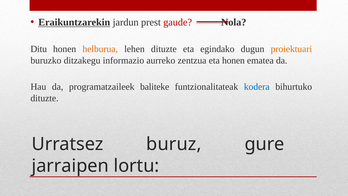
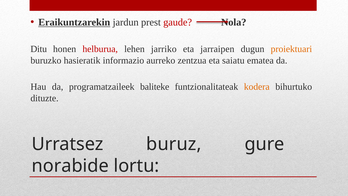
helburua colour: orange -> red (100, 49)
lehen dituzte: dituzte -> jarriko (164, 49)
egindako: egindako -> jarraipen (217, 49)
ditzakegu: ditzakegu -> hasieratik (82, 60)
eta honen: honen -> saiatu (233, 60)
kodera colour: blue -> orange (257, 87)
jarraipen: jarraipen -> norabide (70, 166)
